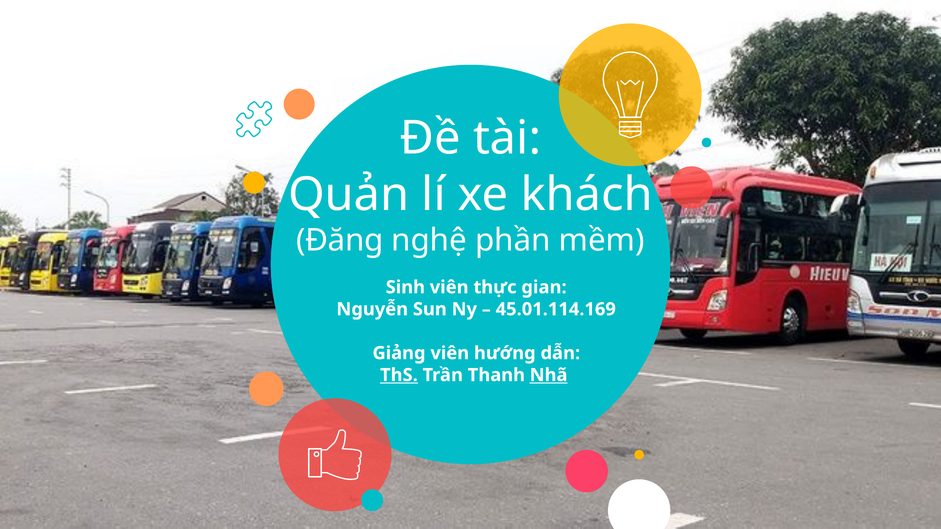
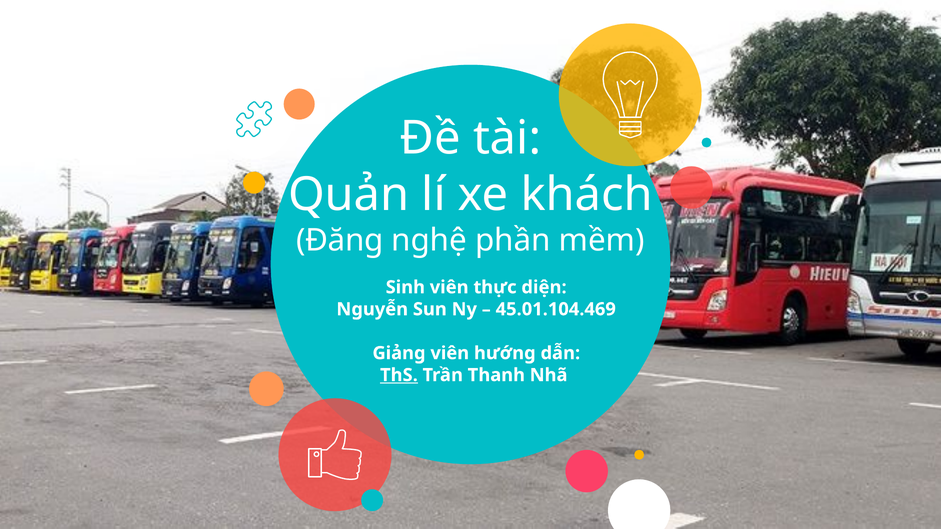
gian: gian -> diện (544, 287)
45.01.114.169: 45.01.114.169 -> 45.01.104.469 (556, 309)
Nhã underline: present -> none (549, 375)
